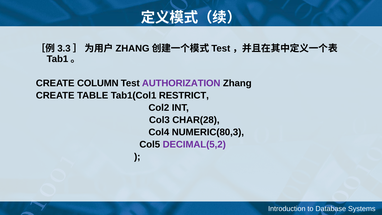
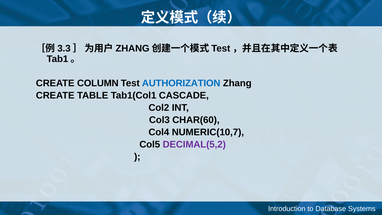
AUTHORIZATION colour: purple -> blue (181, 83)
RESTRICT: RESTRICT -> CASCADE (184, 95)
CHAR(28: CHAR(28 -> CHAR(60 (196, 120)
NUMERIC(80,3: NUMERIC(80,3 -> NUMERIC(10,7 (208, 132)
